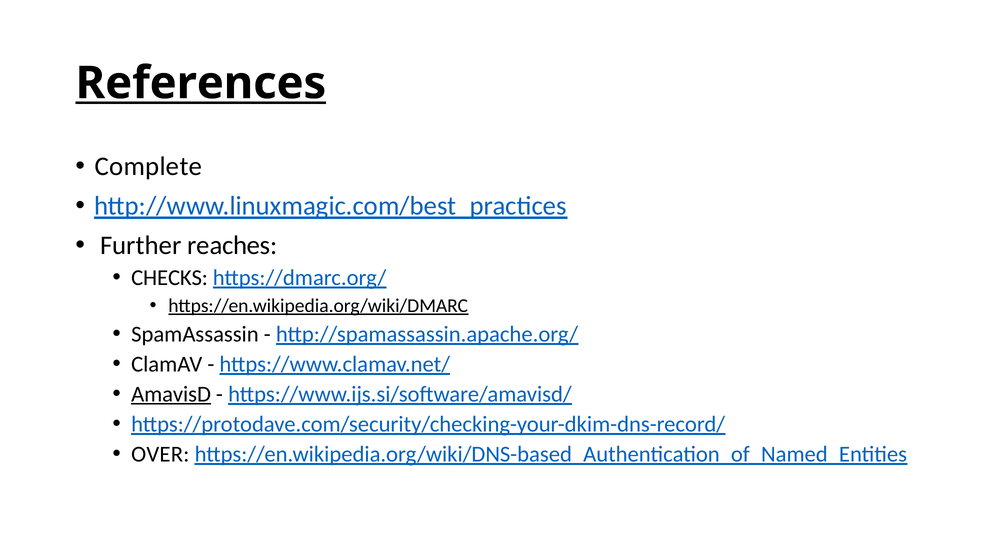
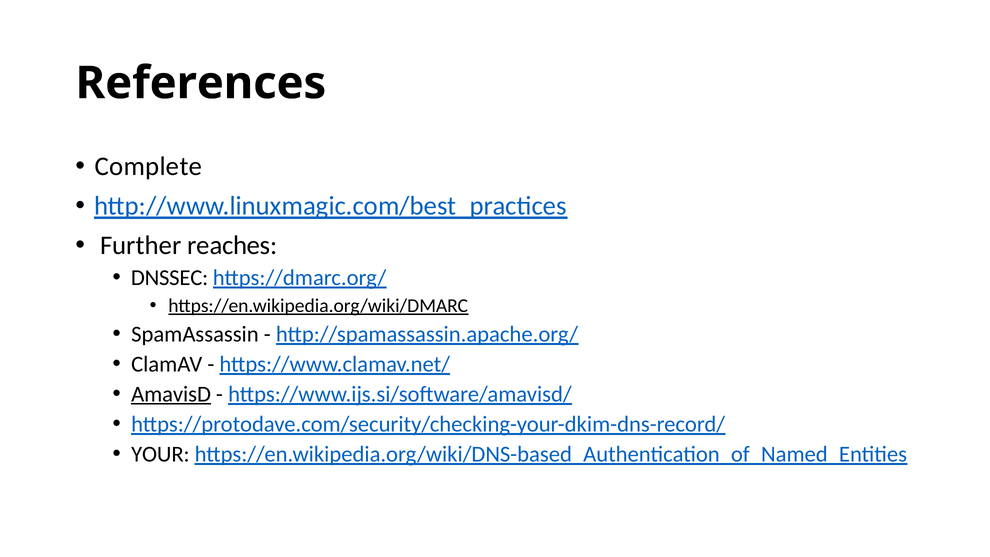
References underline: present -> none (201, 83)
CHECKS: CHECKS -> DNSSEC (170, 278)
OVER: OVER -> YOUR (160, 454)
